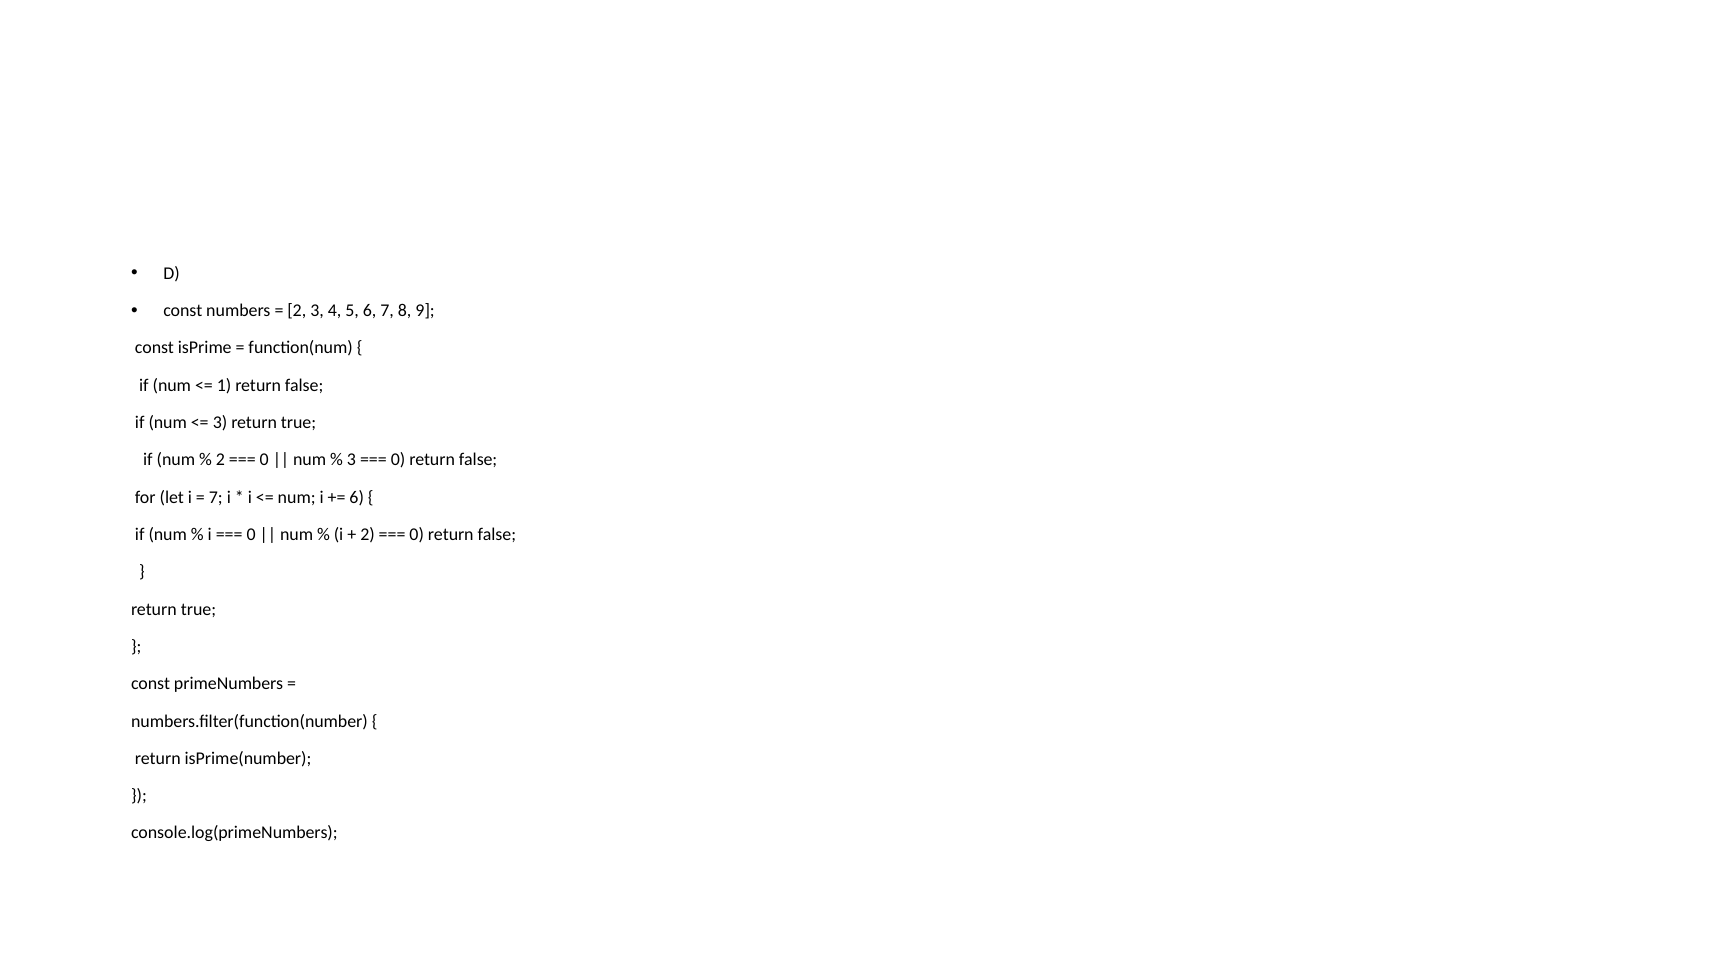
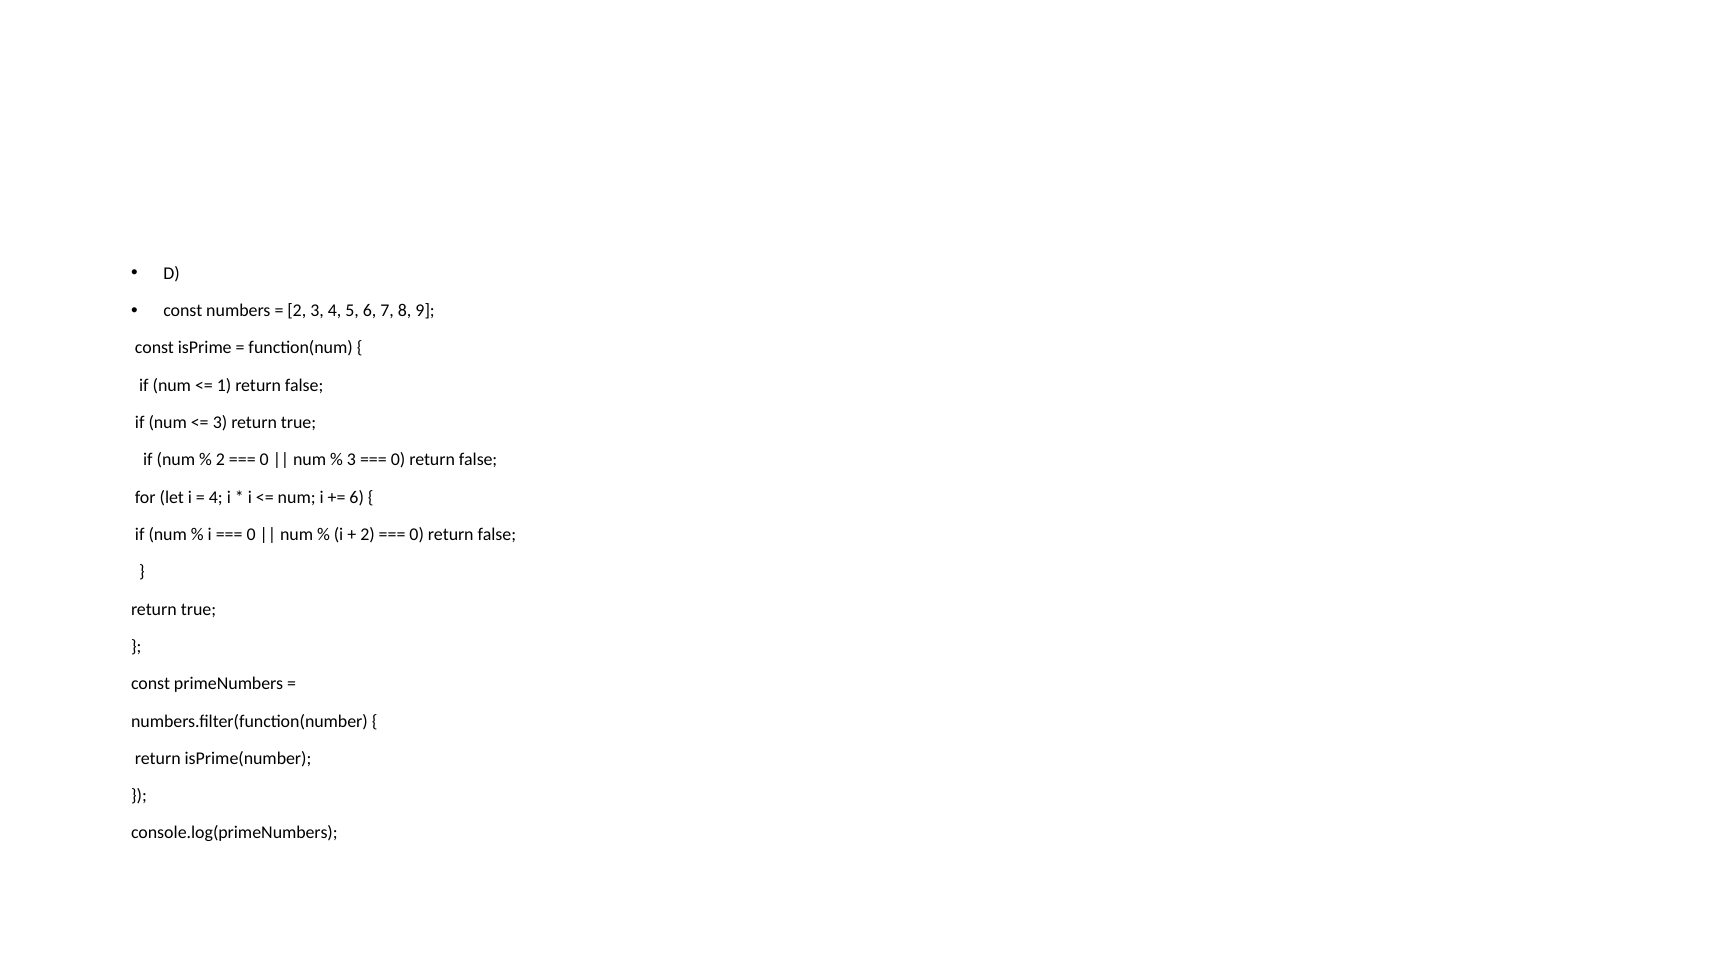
7: 7 -> 4 (216, 498)
